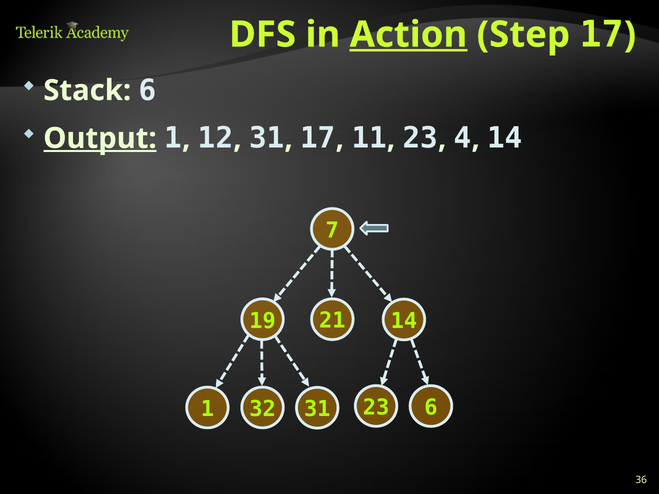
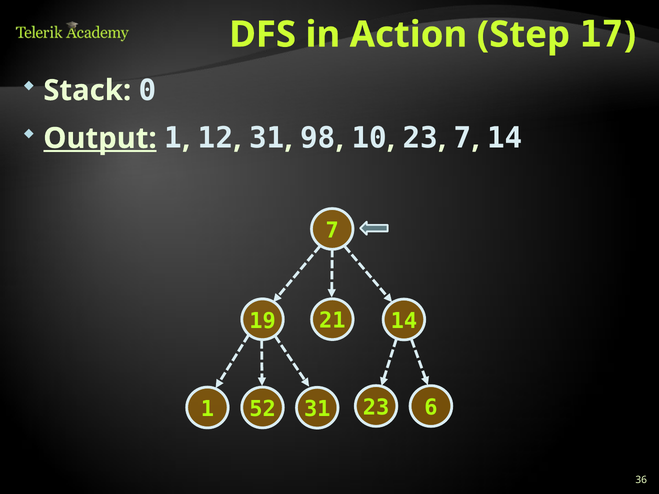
Action underline: present -> none (408, 35)
Stack 6: 6 -> 0 (148, 91)
17: 17 -> 98 (318, 138)
11: 11 -> 10 (369, 138)
4: 4 -> 7 (463, 138)
32: 32 -> 52 (263, 409)
